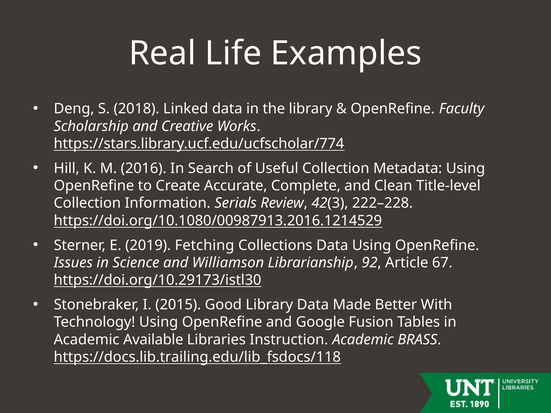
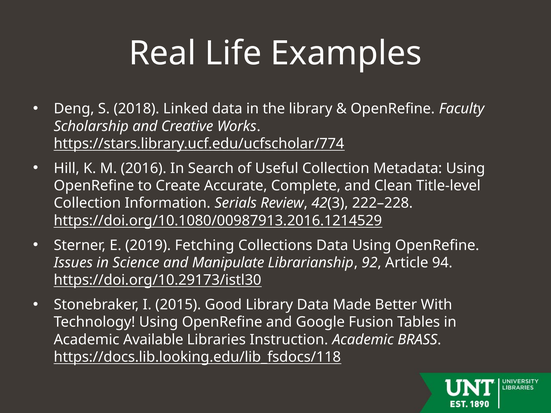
Williamson: Williamson -> Manipulate (228, 263)
67: 67 -> 94 (442, 263)
https://docs.lib.trailing.edu/lib_fsdocs/118: https://docs.lib.trailing.edu/lib_fsdocs/118 -> https://docs.lib.looking.edu/lib_fsdocs/118 (197, 357)
